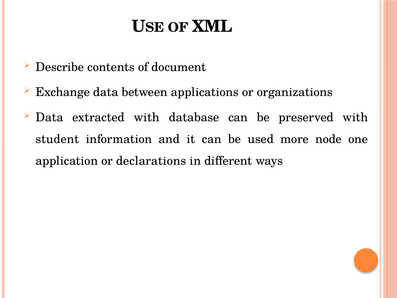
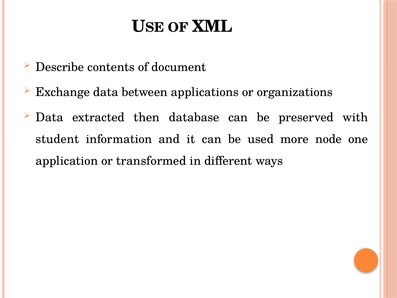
extracted with: with -> then (147, 117)
declarations: declarations -> transformed (151, 161)
